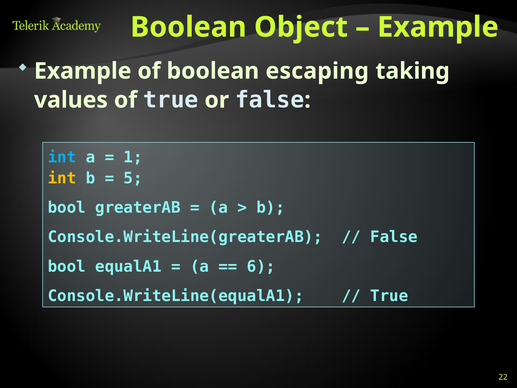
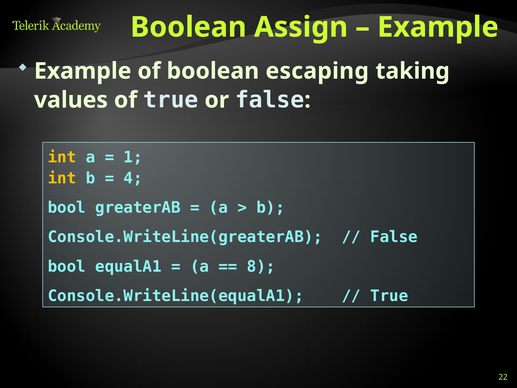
Object: Object -> Assign (301, 27)
int colour: light blue -> yellow (62, 157)
5: 5 -> 4 (133, 178)
6: 6 -> 8 (261, 266)
